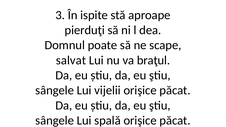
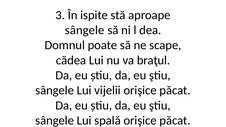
pierduţi: pierduţi -> sângele (85, 30)
salvat: salvat -> cădea (71, 60)
